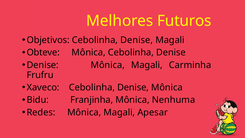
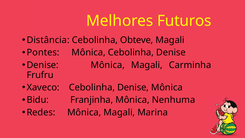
Objetivos: Objetivos -> Distância (48, 40)
Denise: Denise -> Obteve (137, 40)
Obteve: Obteve -> Pontes (43, 52)
Apesar: Apesar -> Marina (153, 112)
